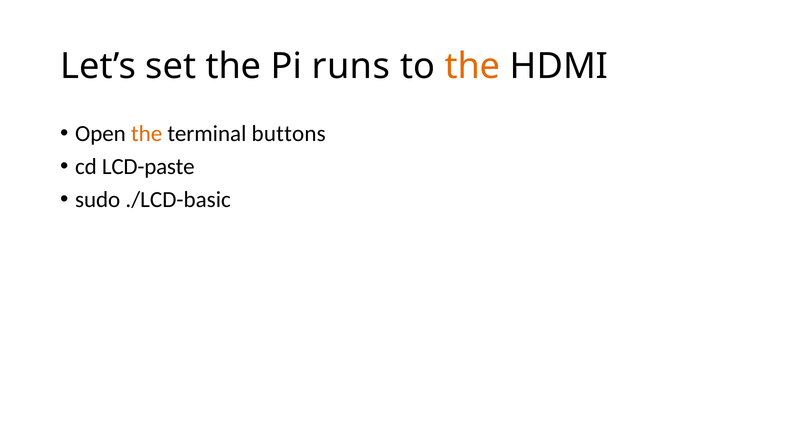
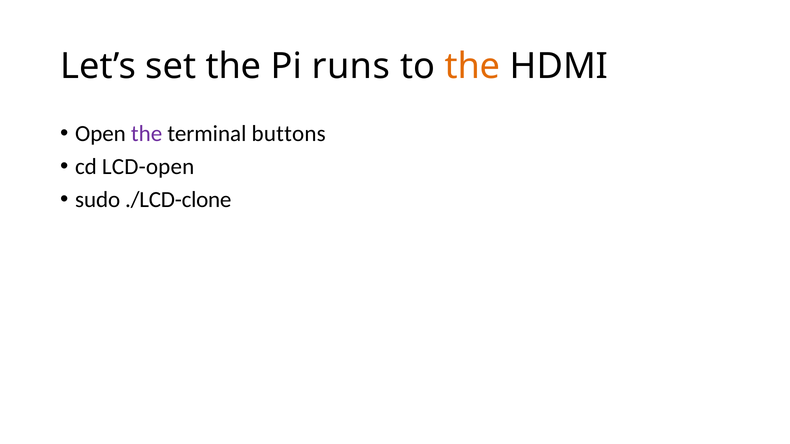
the colour: orange -> purple (147, 134)
LCD-paste: LCD-paste -> LCD-open (148, 167)
./LCD-basic: ./LCD-basic -> ./LCD-clone (178, 200)
